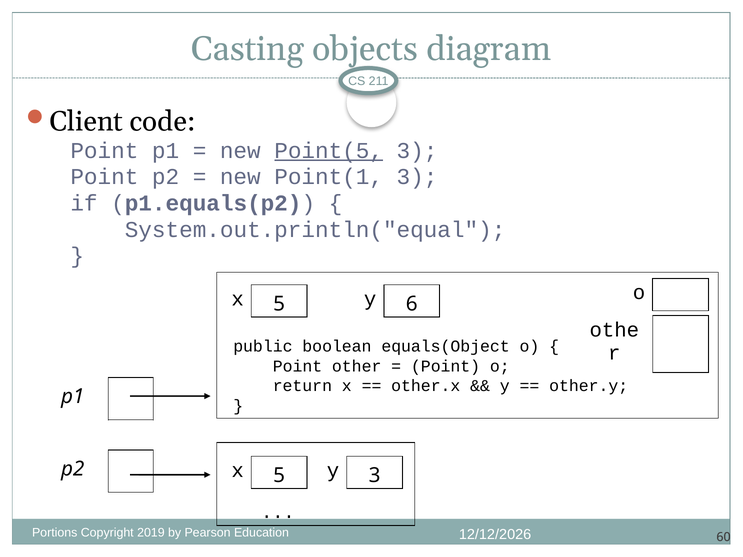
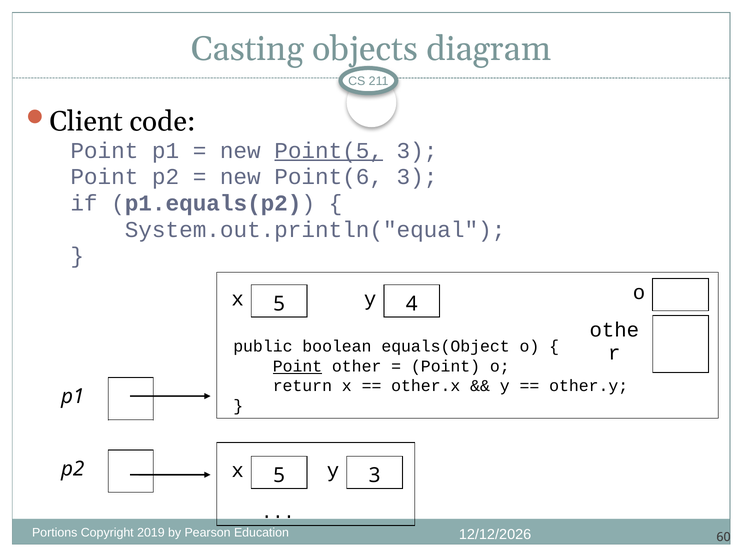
Point(1: Point(1 -> Point(6 (329, 177)
6: 6 -> 4 (412, 304)
Point underline: none -> present (297, 366)
